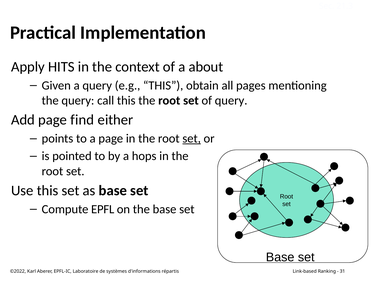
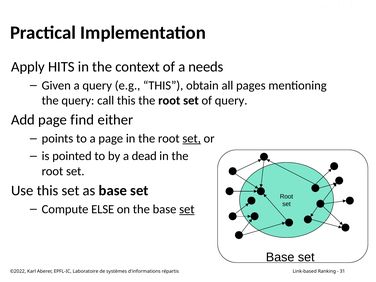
about: about -> needs (206, 67)
hops: hops -> dead (144, 156)
EPFL: EPFL -> ELSE (103, 209)
set underline: none -> present (187, 209)
